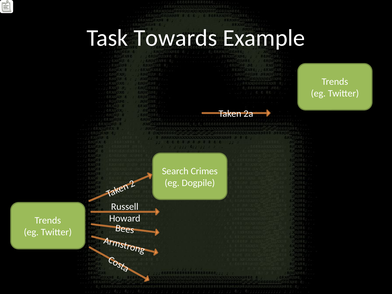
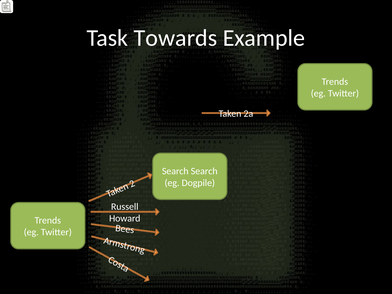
Search Crimes: Crimes -> Search (204, 171)
